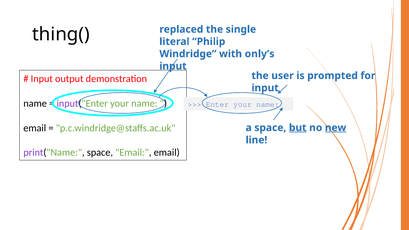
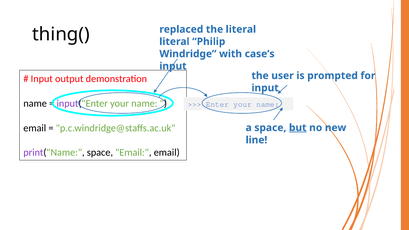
the single: single -> literal (241, 29)
only’s: only’s -> case’s (260, 54)
new underline: present -> none (336, 128)
